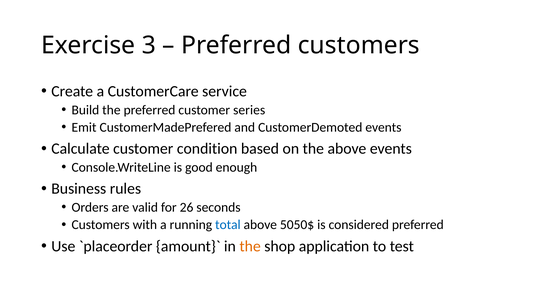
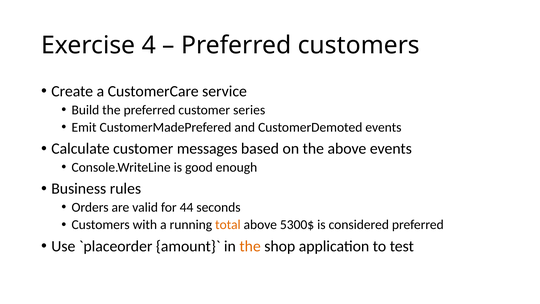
3: 3 -> 4 (149, 45)
condition: condition -> messages (207, 149)
26: 26 -> 44 (187, 207)
total colour: blue -> orange (228, 225)
5050$: 5050$ -> 5300$ (297, 225)
